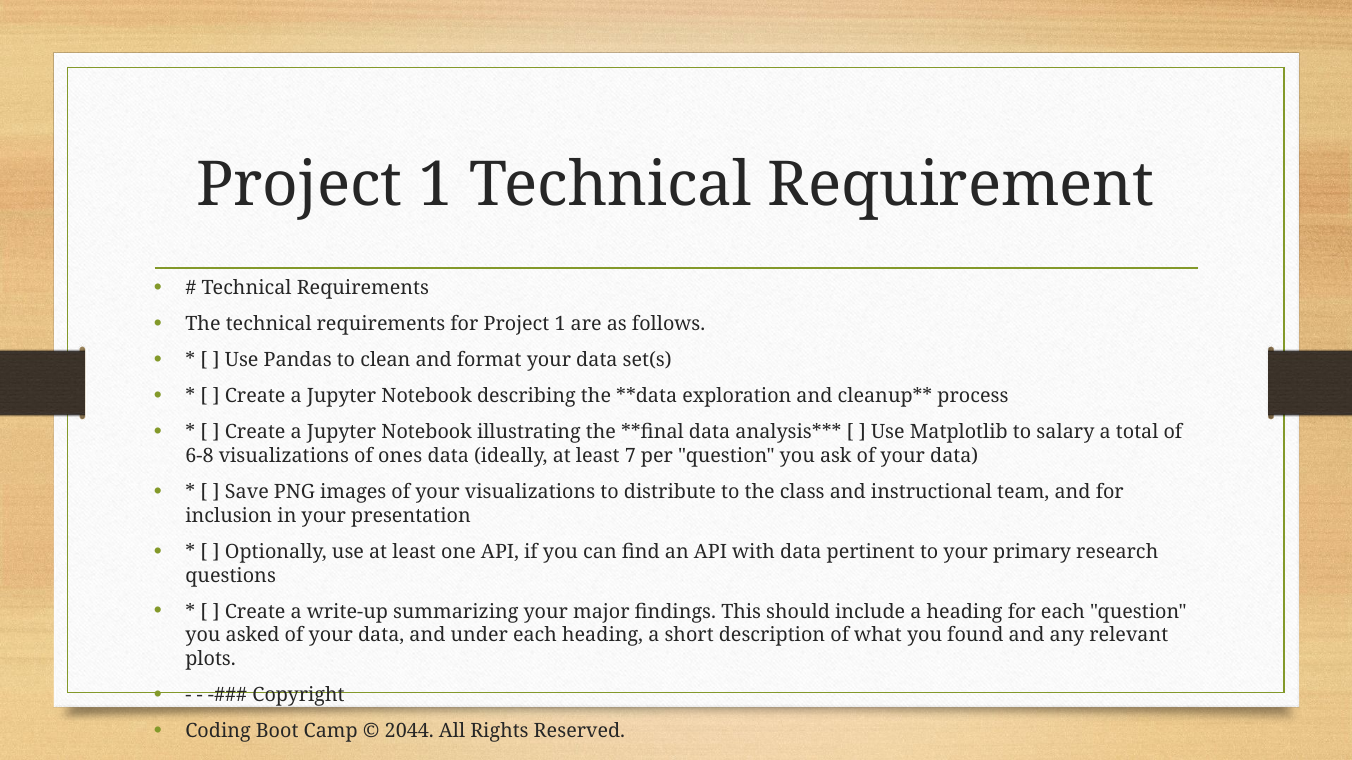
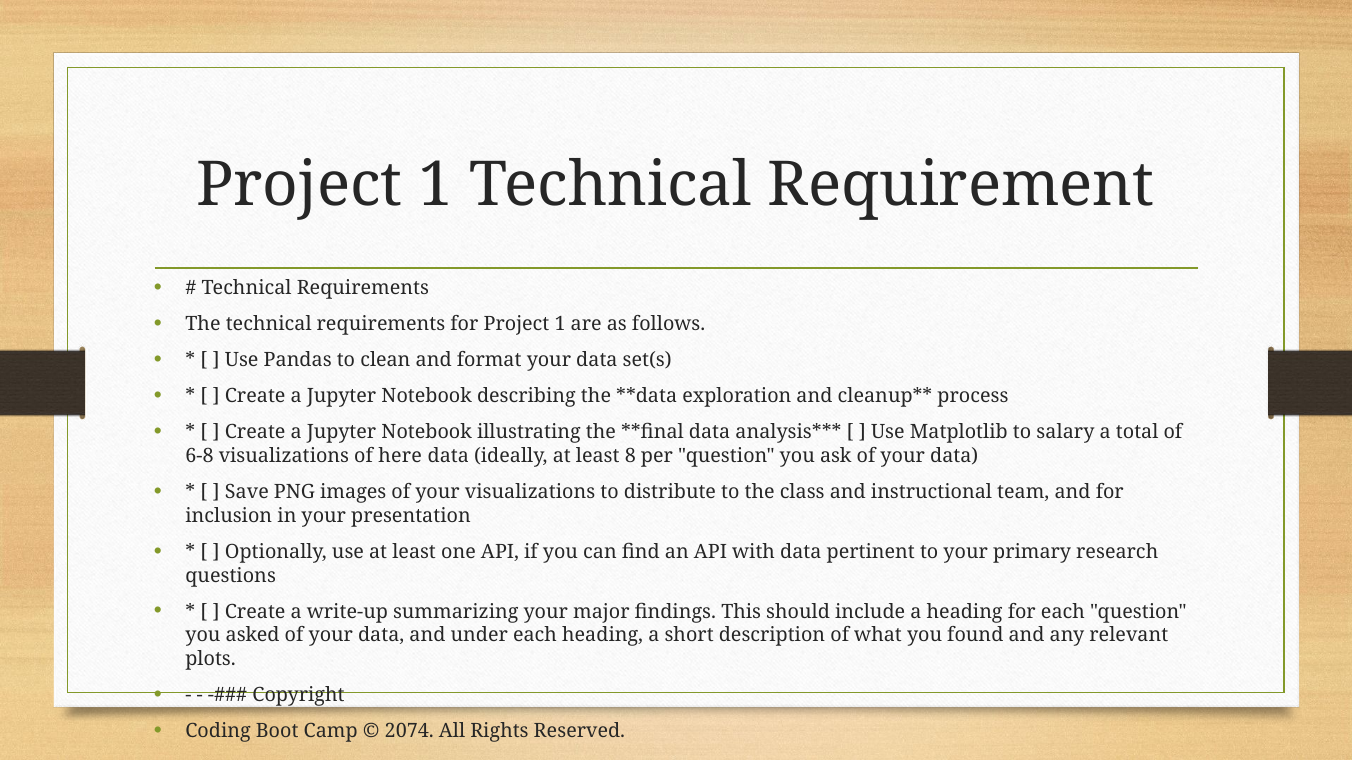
ones: ones -> here (400, 456)
7: 7 -> 8 (630, 456)
2044: 2044 -> 2074 (409, 732)
